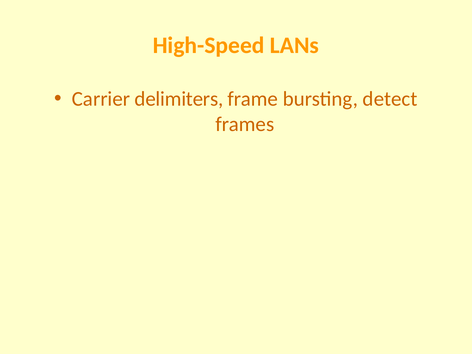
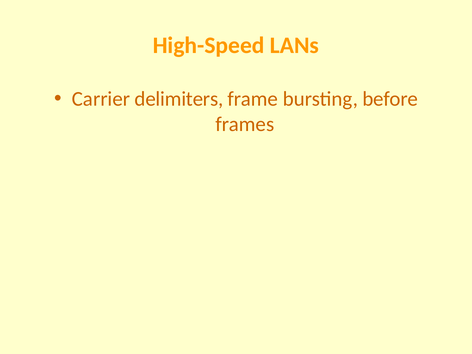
detect: detect -> before (390, 99)
